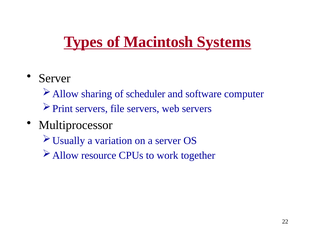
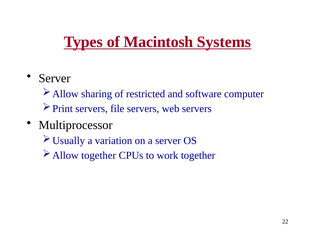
scheduler: scheduler -> restricted (146, 94)
resource: resource -> together (99, 155)
